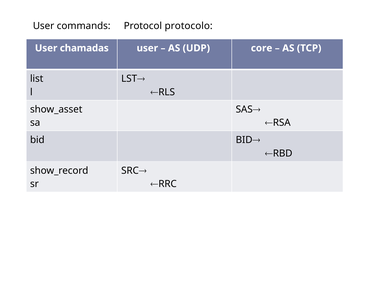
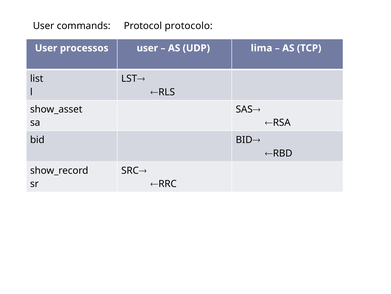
chamadas: chamadas -> processos (84, 48)
core: core -> lima (262, 48)
